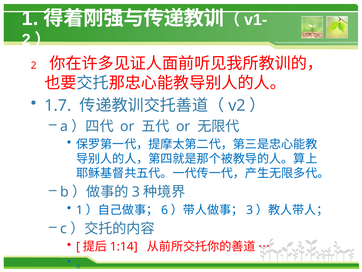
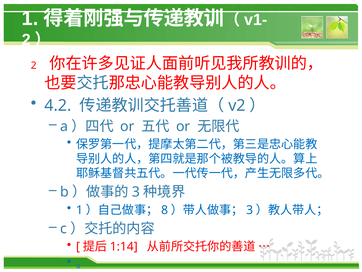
1.7: 1.7 -> 4.2 (58, 105)
6: 6 -> 8 (165, 210)
